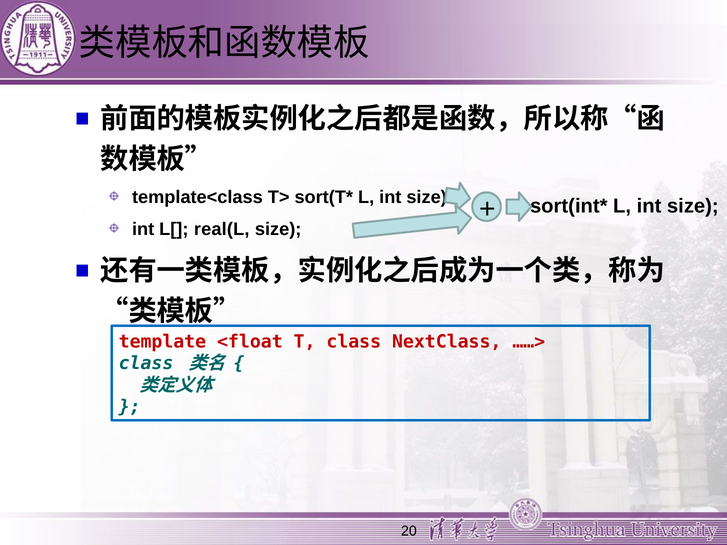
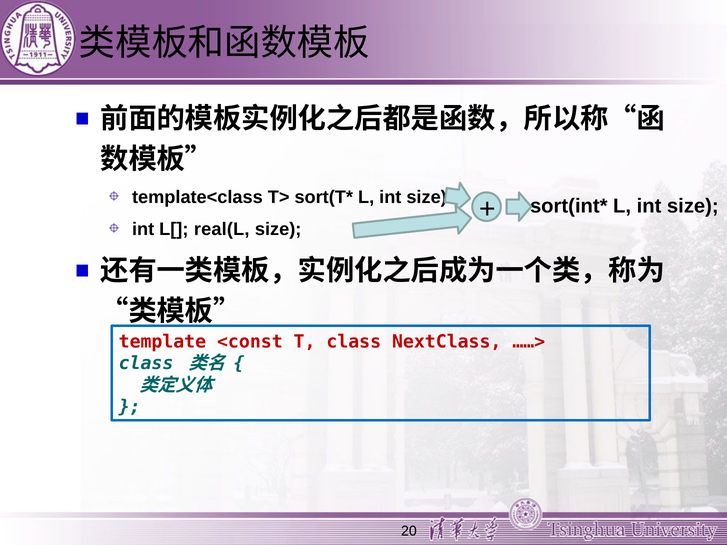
<float: <float -> <const (250, 342)
